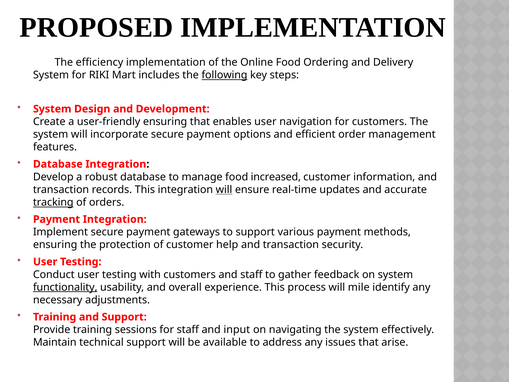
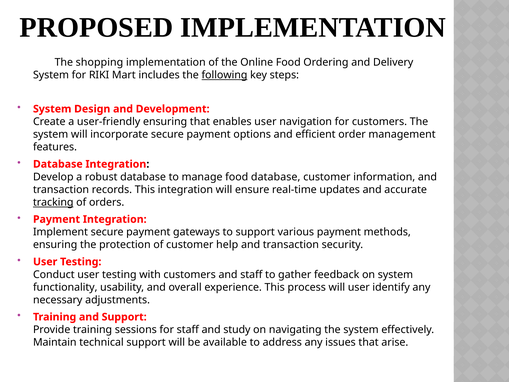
efficiency: efficiency -> shopping (99, 62)
food increased: increased -> database (276, 177)
will underline: present -> none (224, 189)
functionality underline: present -> none (65, 287)
will mile: mile -> user (359, 287)
input: input -> study (237, 329)
